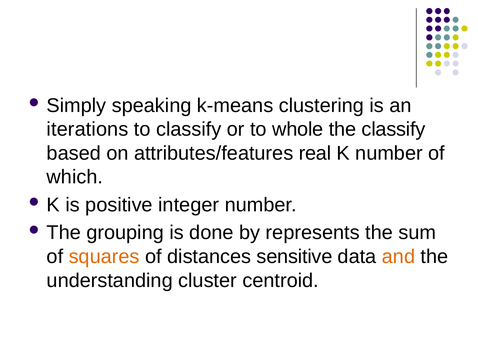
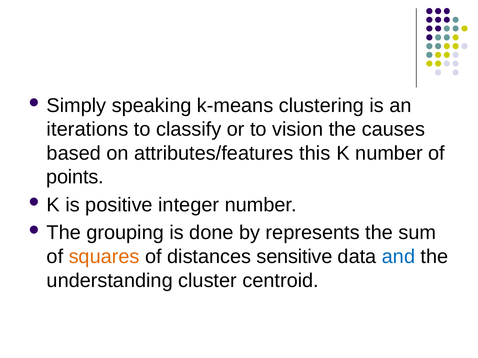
whole: whole -> vision (298, 130)
the classify: classify -> causes (393, 130)
real: real -> this (315, 153)
which: which -> points (75, 177)
and colour: orange -> blue (399, 257)
